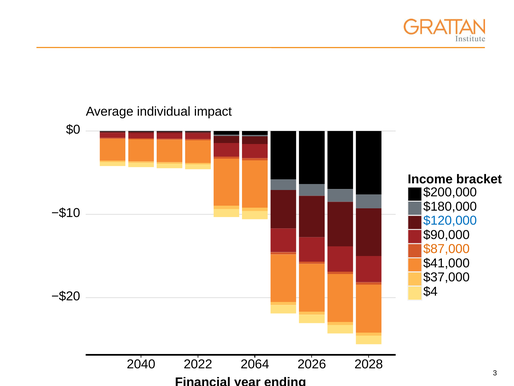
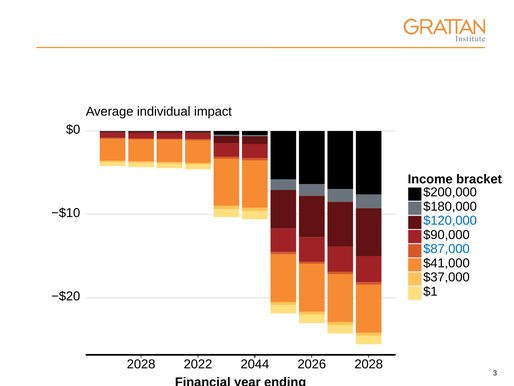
$87,000 colour: orange -> blue (446, 249)
$4: $4 -> $1 (430, 291)
2040: 2040 -> 2028 (141, 364)
2064: 2064 -> 2044 (255, 364)
